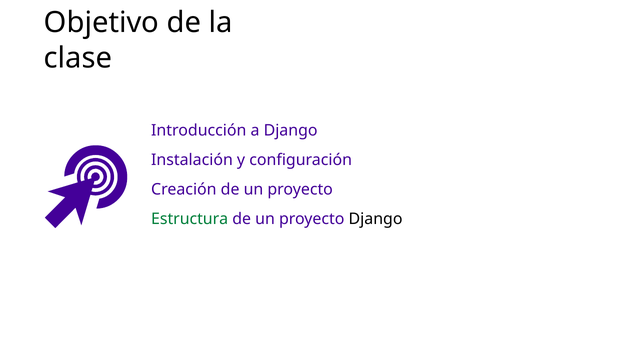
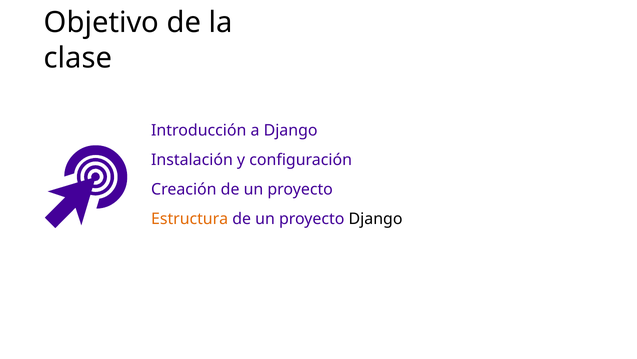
Estructura colour: green -> orange (190, 218)
